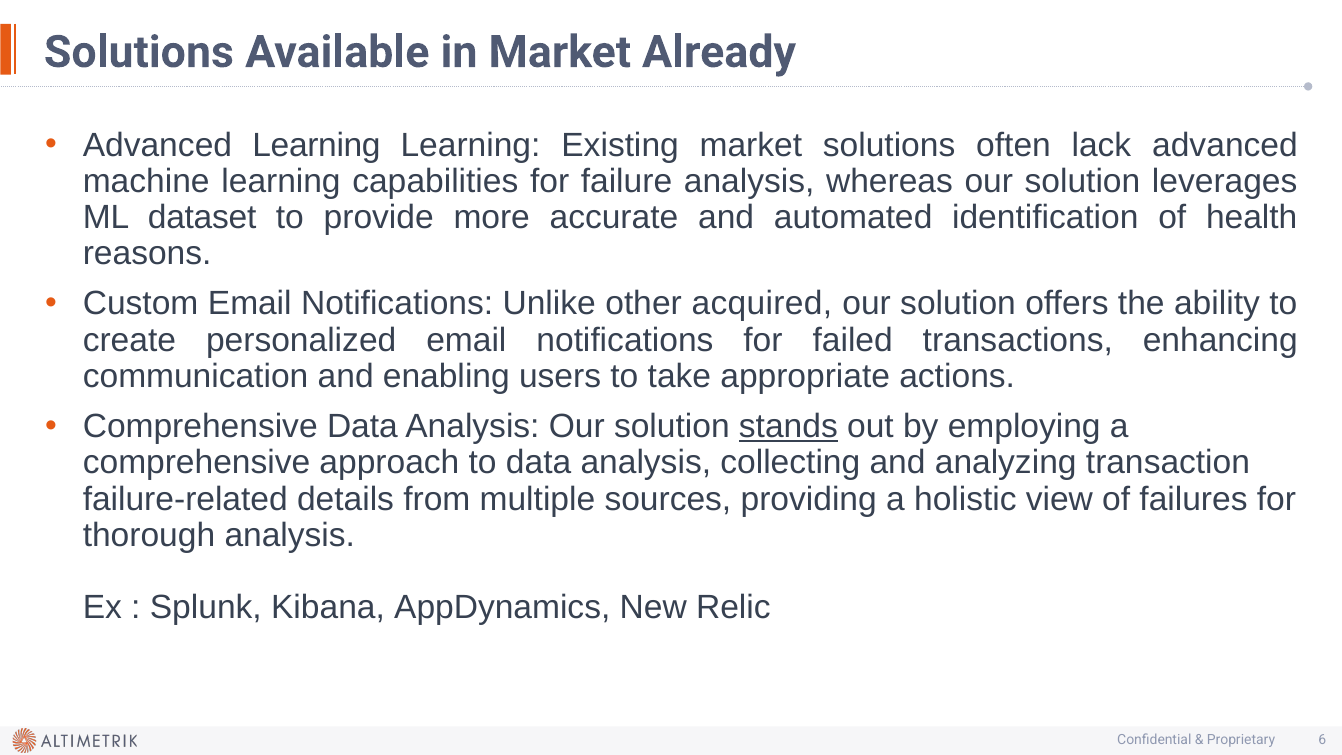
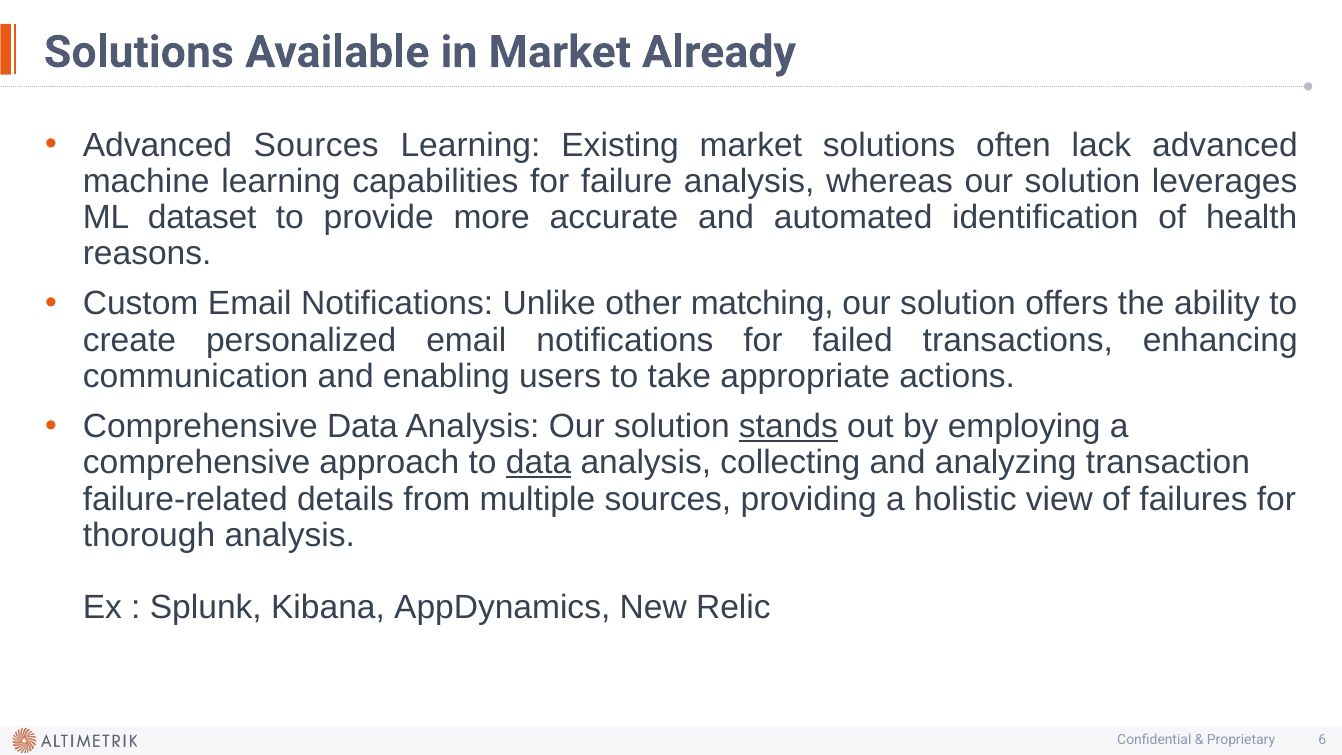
Advanced Learning: Learning -> Sources (316, 145)
acquired: acquired -> matching (762, 304)
data underline: none -> present (539, 463)
